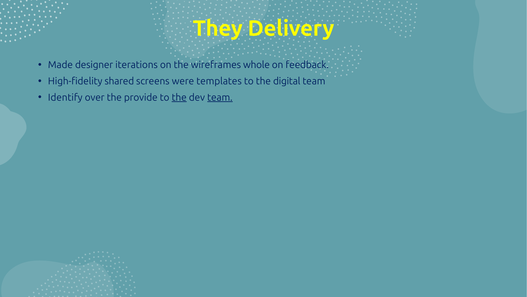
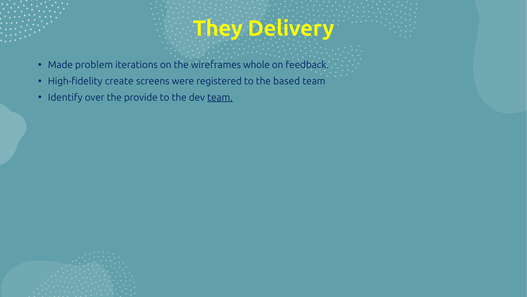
designer: designer -> problem (94, 65)
shared: shared -> create (119, 81)
templates: templates -> registered (219, 81)
digital: digital -> based (287, 81)
the underline: present -> none (179, 97)
